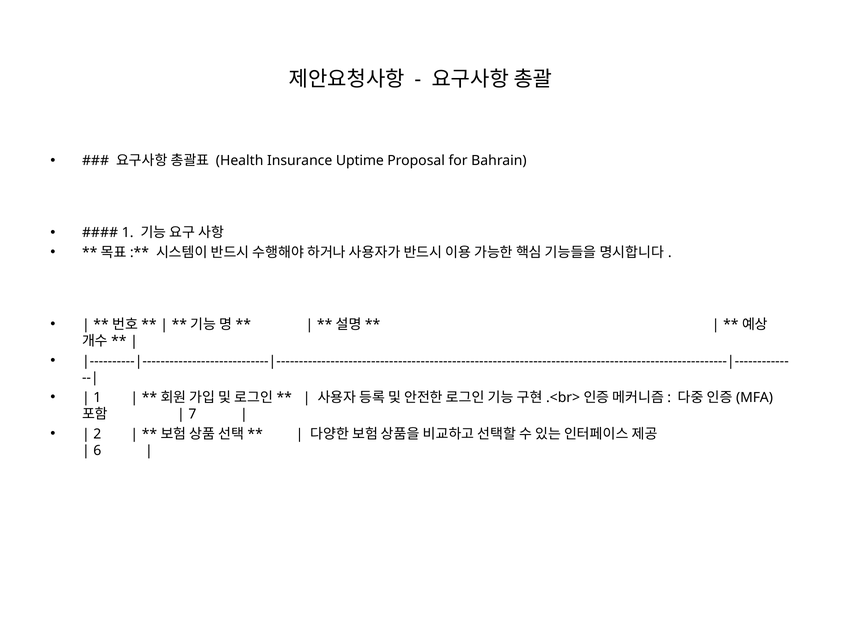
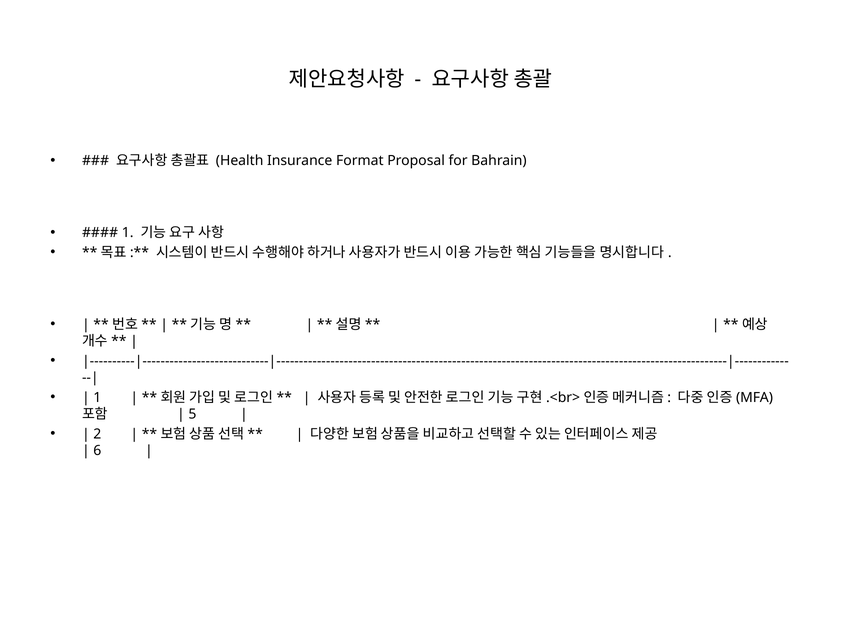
Uptime: Uptime -> Format (360, 161)
7: 7 -> 5 (192, 414)
